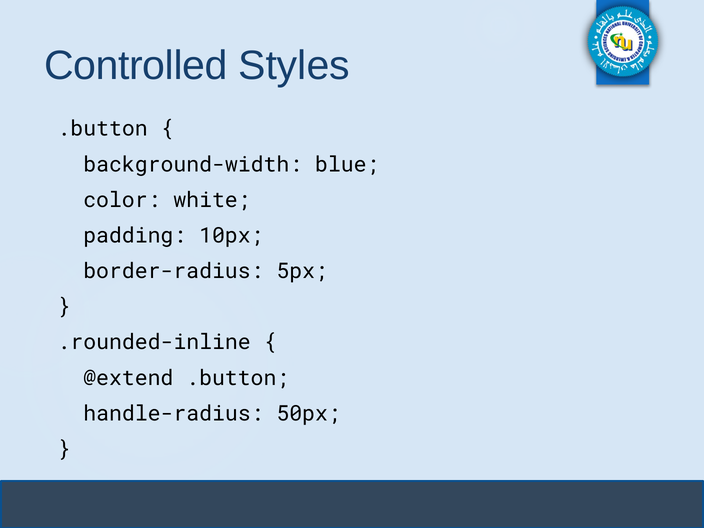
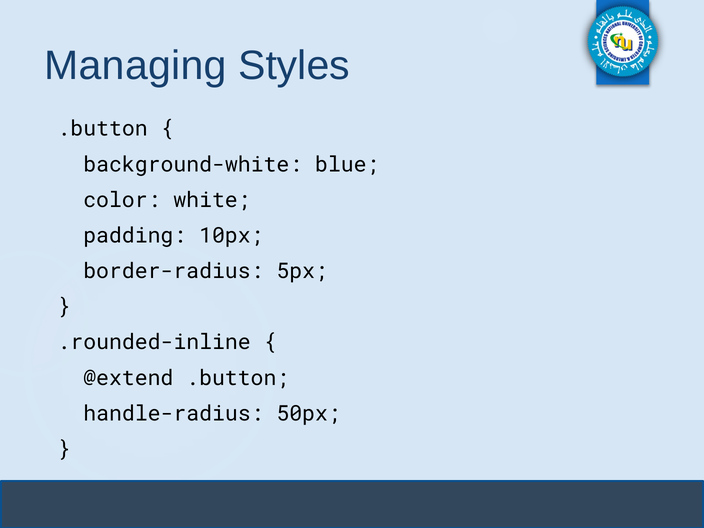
Controlled: Controlled -> Managing (135, 66)
background-width: background-width -> background-white (193, 164)
